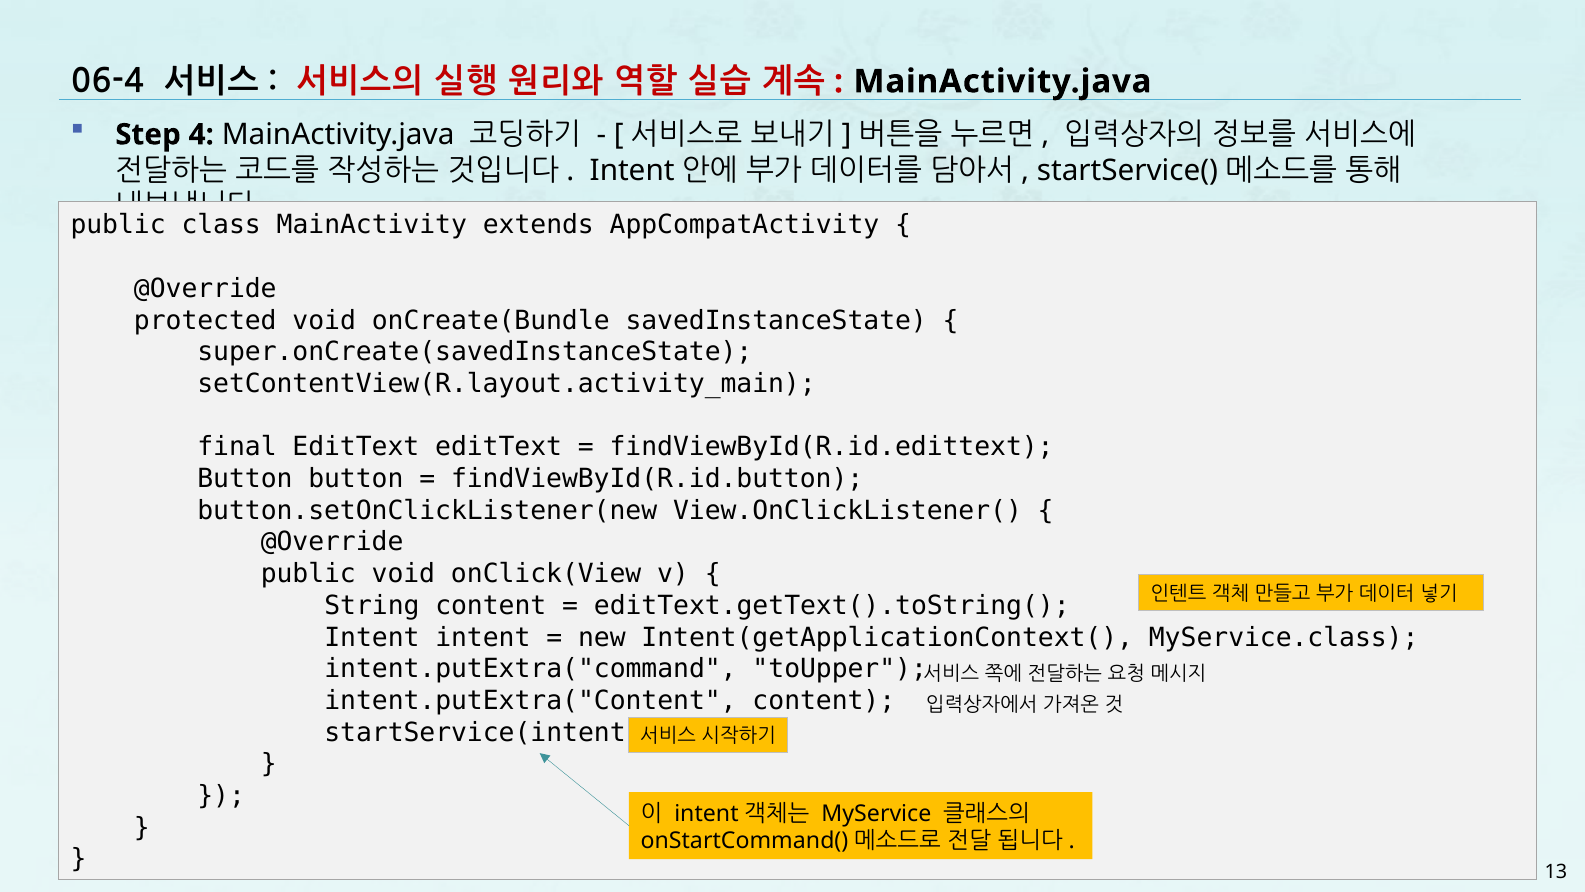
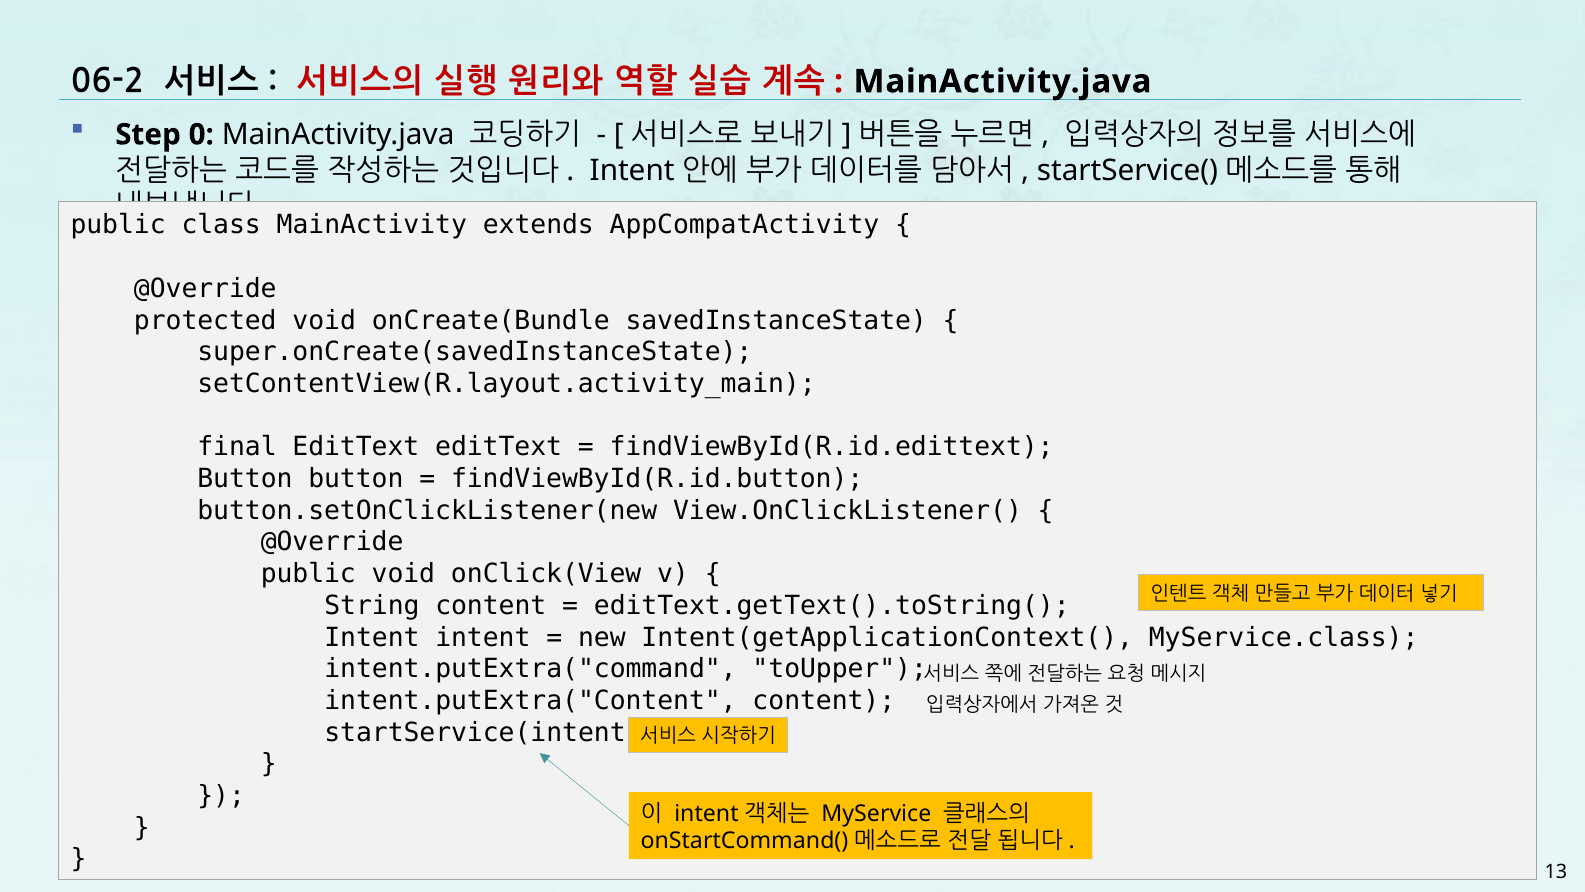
06-4: 06-4 -> 06-2 (108, 81)
4: 4 -> 0 (201, 135)
